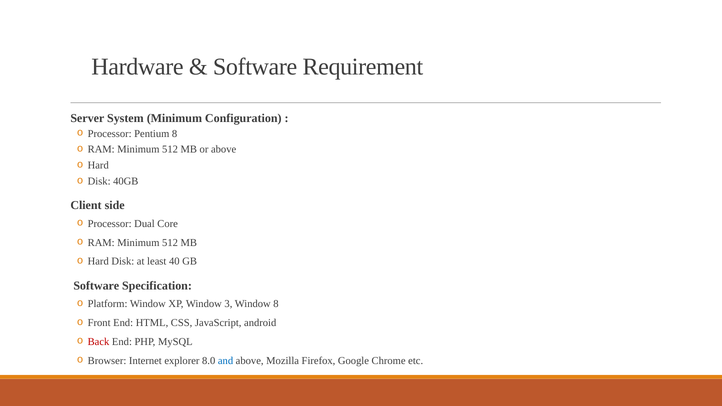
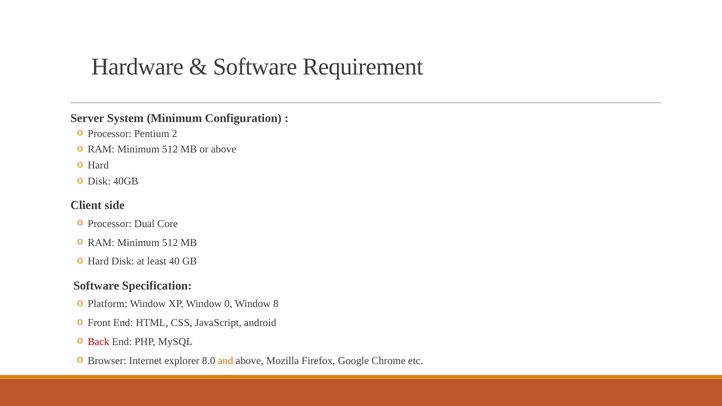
Pentium 8: 8 -> 2 (175, 134)
3: 3 -> 0 (228, 304)
and colour: blue -> orange (226, 361)
